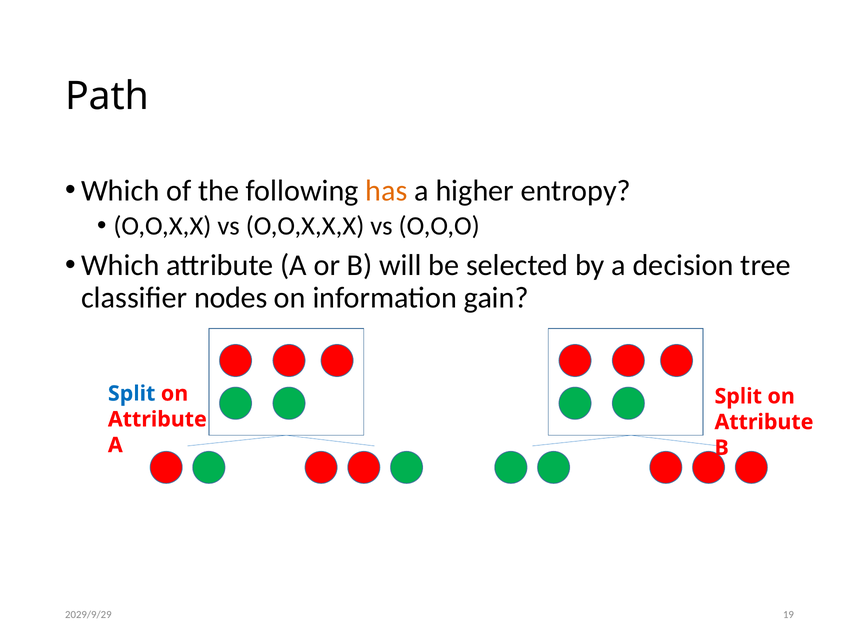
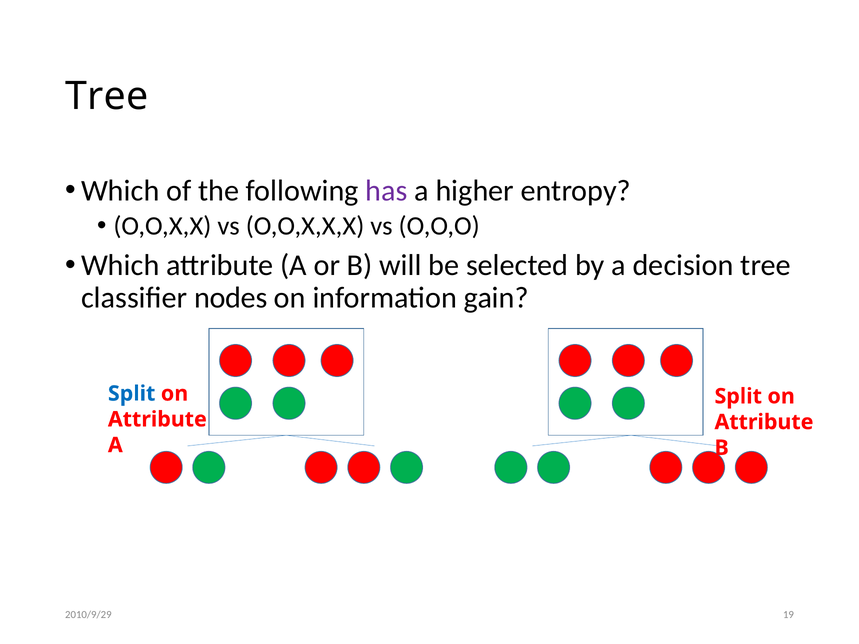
Path: Path -> Tree (107, 96)
has colour: orange -> purple (386, 191)
2029/9/29: 2029/9/29 -> 2010/9/29 (88, 615)
